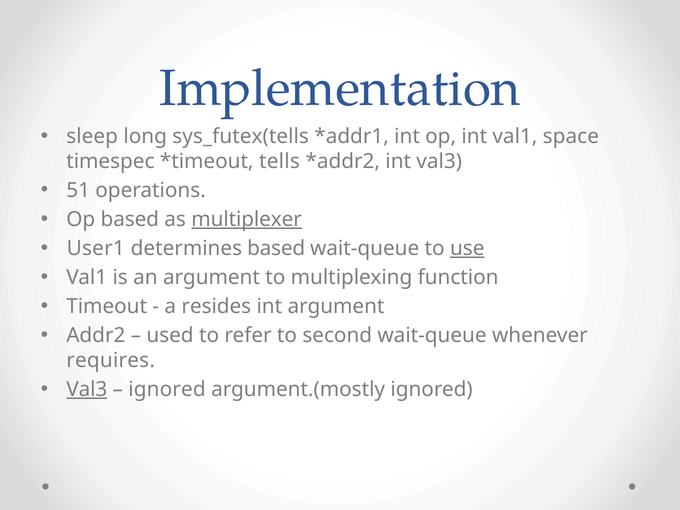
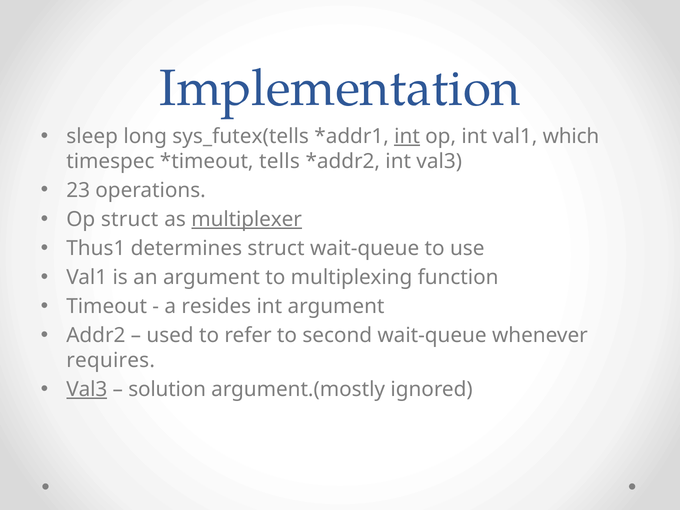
int underline: none -> present (407, 136)
space: space -> which (571, 136)
51: 51 -> 23 (78, 190)
Op based: based -> struct (130, 219)
User1: User1 -> Thus1 (96, 248)
determines based: based -> struct (276, 248)
use underline: present -> none (467, 248)
ignored: ignored -> solution (167, 389)
